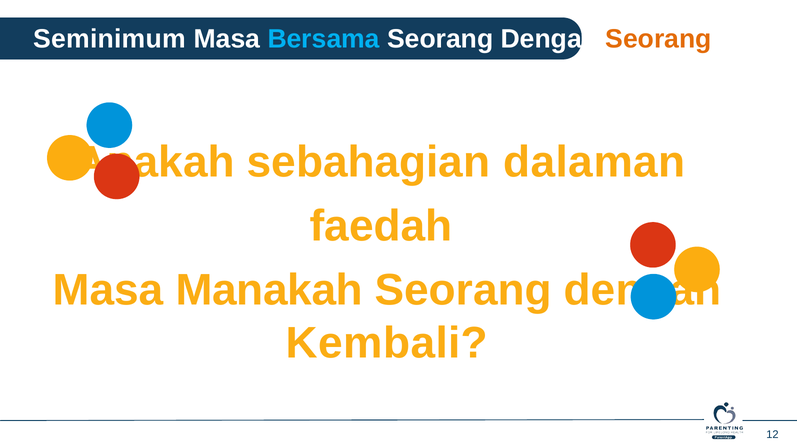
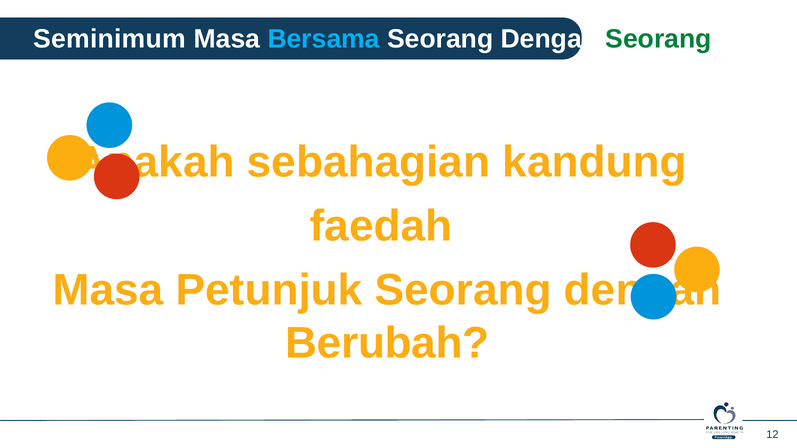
Seorang colour: orange -> green (659, 39)
dalaman: dalaman -> kandung (595, 162)
Manakah: Manakah -> Petunjuk (269, 290)
Kembali: Kembali -> Berubah (387, 344)
